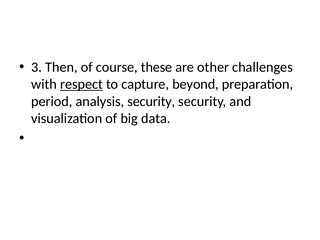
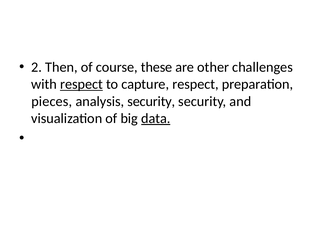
3: 3 -> 2 (37, 67)
capture beyond: beyond -> respect (195, 84)
period: period -> pieces (52, 101)
data underline: none -> present (156, 118)
